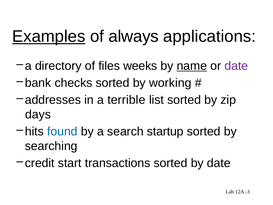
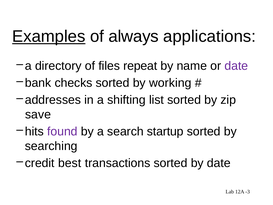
weeks: weeks -> repeat (140, 66)
name underline: present -> none (192, 66)
terrible: terrible -> shifting (126, 100)
days: days -> save (38, 114)
found colour: blue -> purple (62, 131)
start: start -> best (70, 163)
